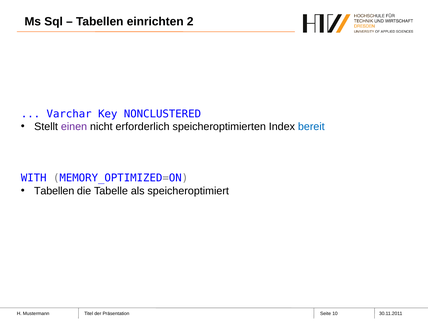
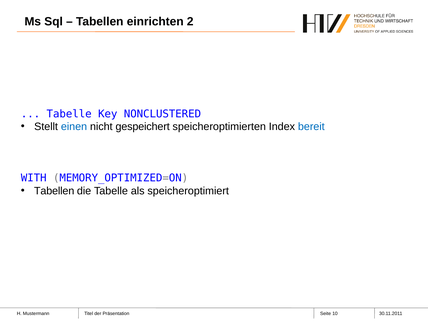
Varchar: Varchar -> Tabelle (69, 114)
einen colour: purple -> blue (74, 127)
erforderlich: erforderlich -> gespeichert (143, 127)
